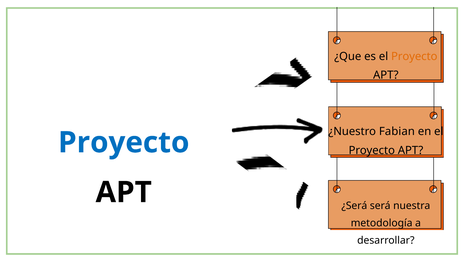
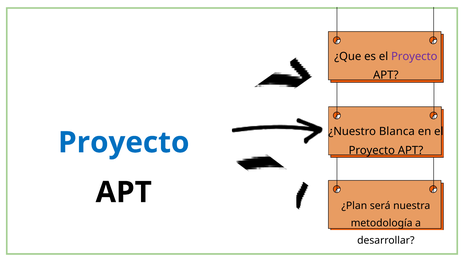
Proyecto colour: orange -> purple (414, 56)
Fabian: Fabian -> Blanca (397, 131)
¿Será: ¿Será -> ¿Plan (354, 206)
